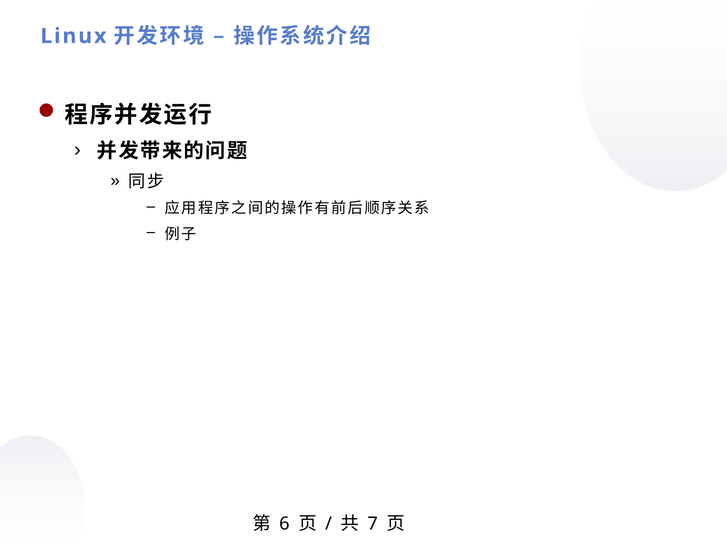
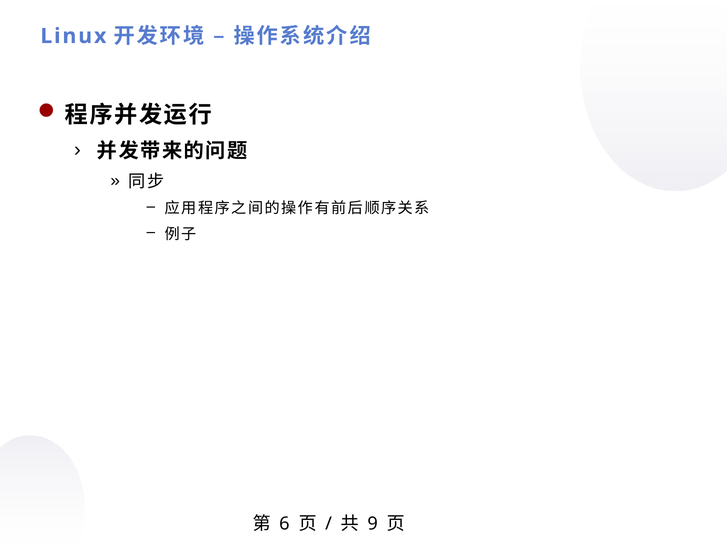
7: 7 -> 9 (373, 524)
